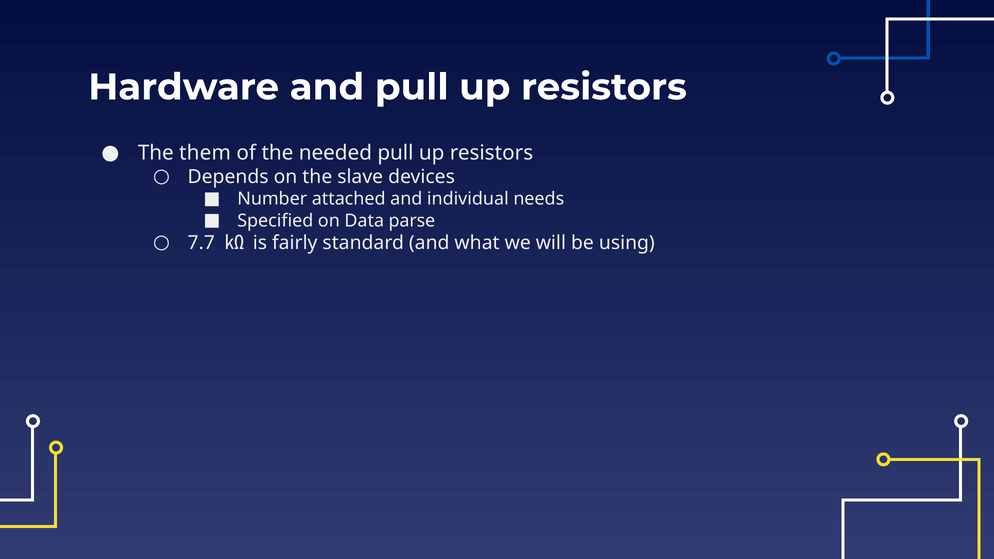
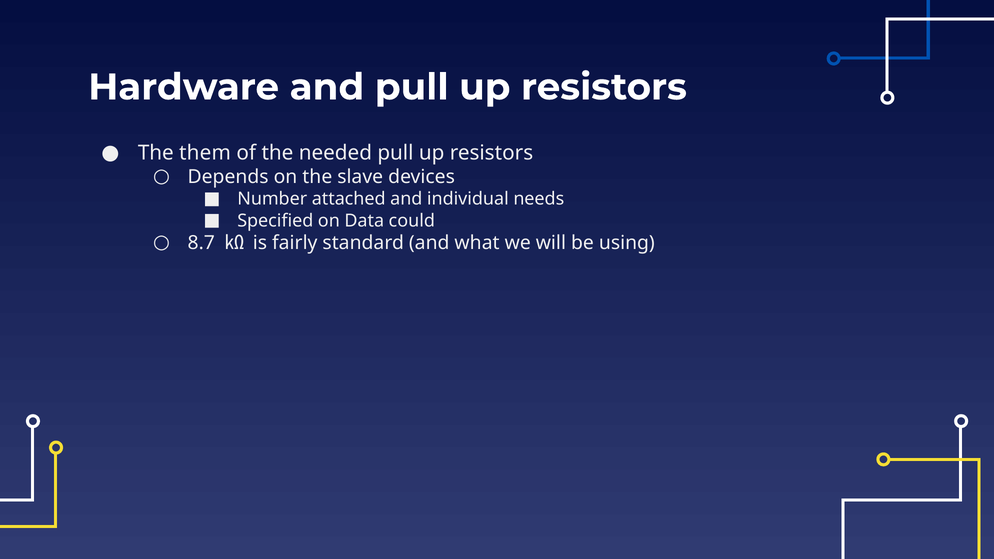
parse: parse -> could (412, 221)
7.7: 7.7 -> 8.7 (201, 243)
